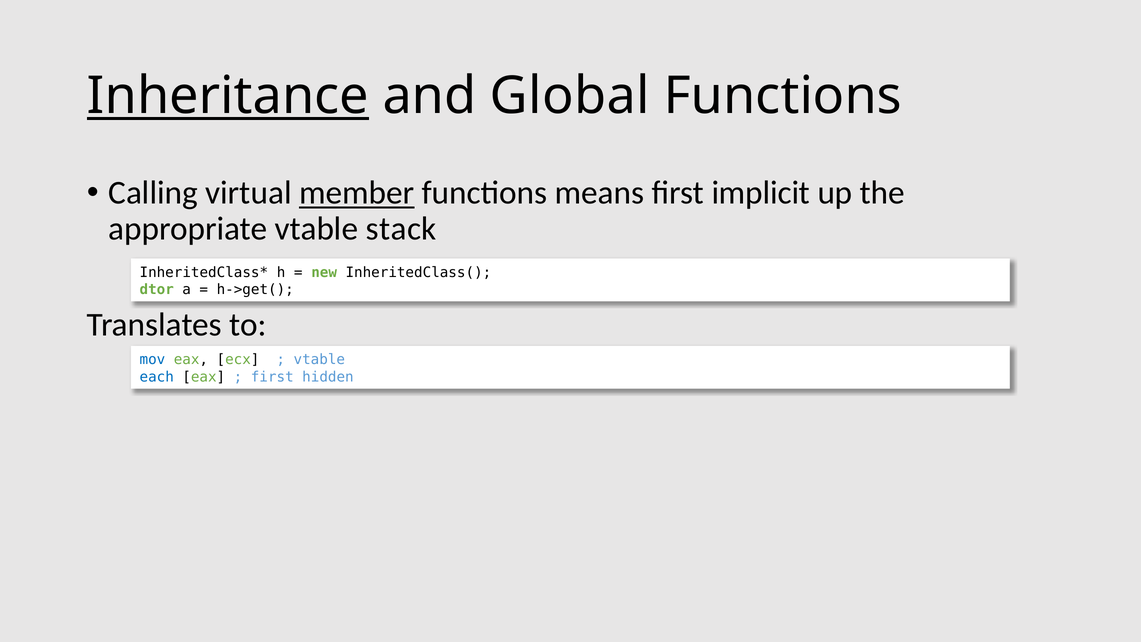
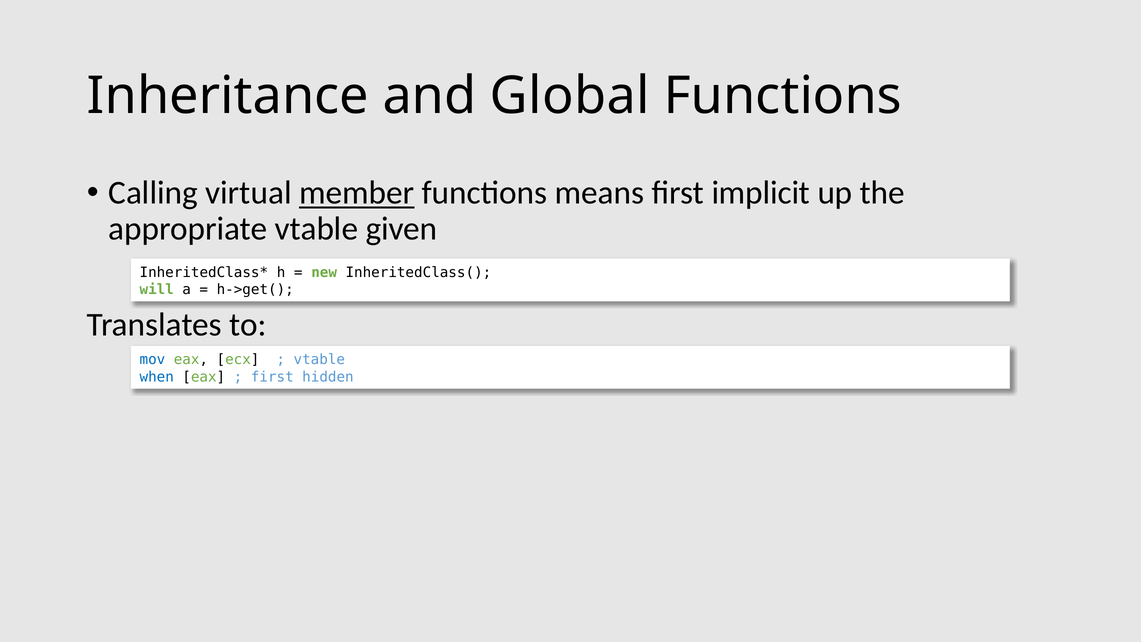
Inheritance underline: present -> none (228, 96)
stack: stack -> given (401, 229)
dtor: dtor -> will (157, 289)
each: each -> when (157, 377)
